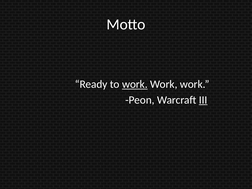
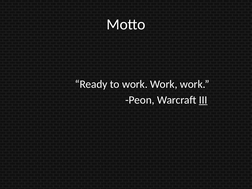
work underline: present -> none (135, 84)
